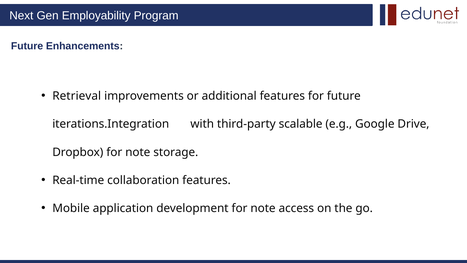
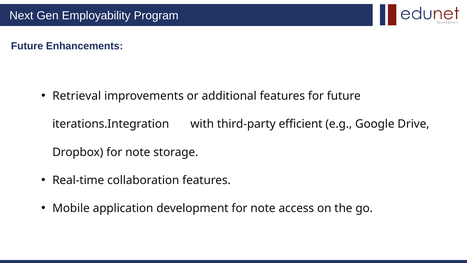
scalable: scalable -> efficient (301, 124)
